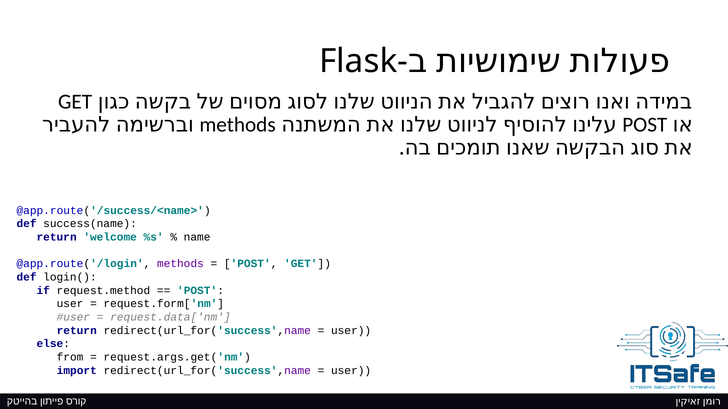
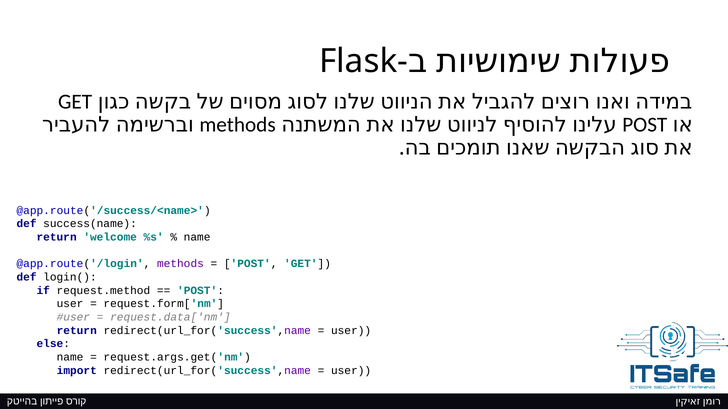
from: from -> name (70, 358)
